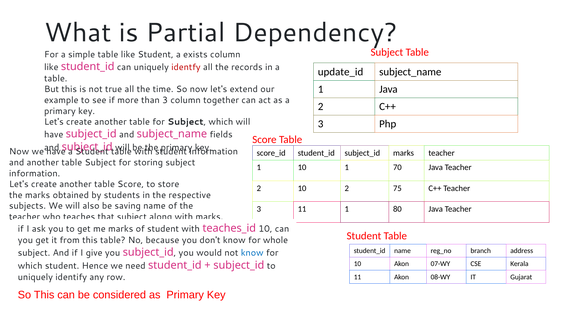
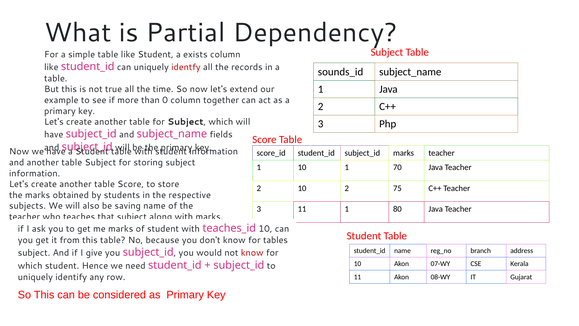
update_id: update_id -> sounds_id (341, 72)
than 3: 3 -> 0 (165, 100)
whole: whole -> tables (275, 240)
know colour: blue -> red (252, 253)
